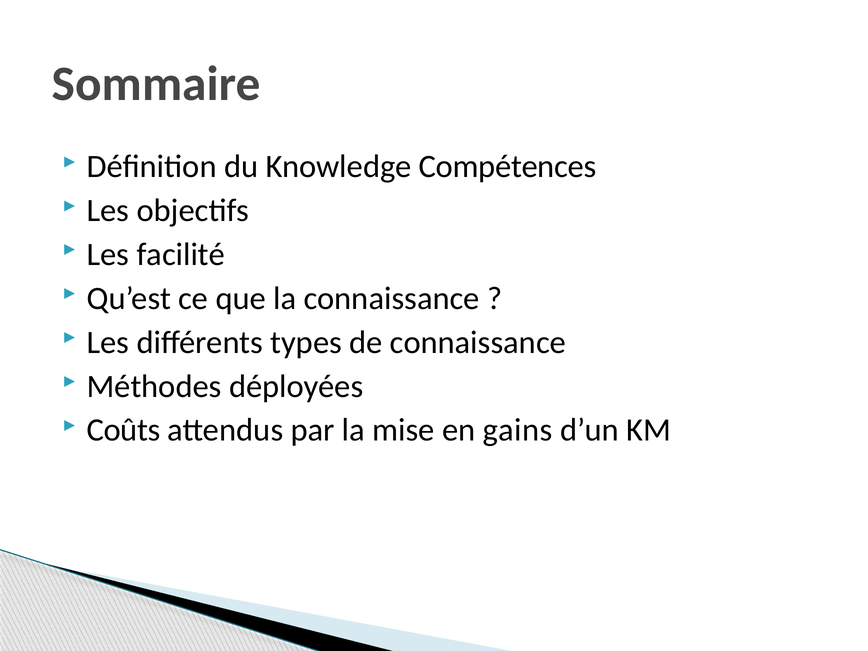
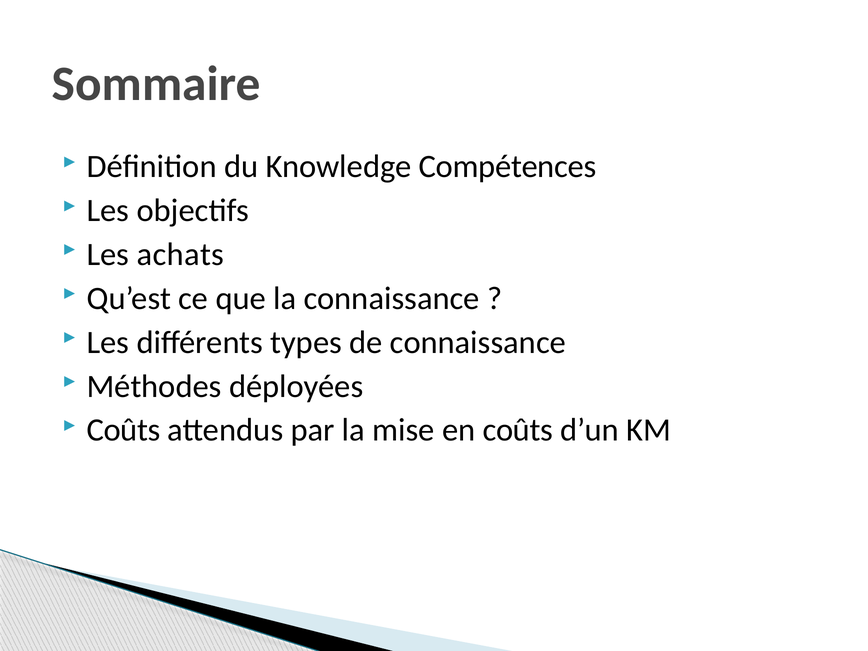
facilité: facilité -> achats (181, 255)
en gains: gains -> coûts (518, 430)
